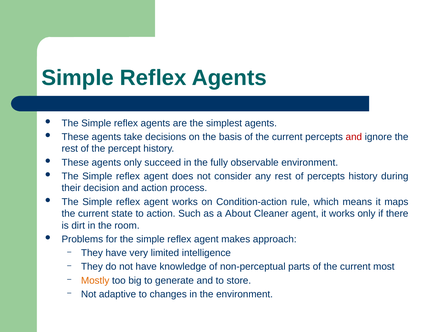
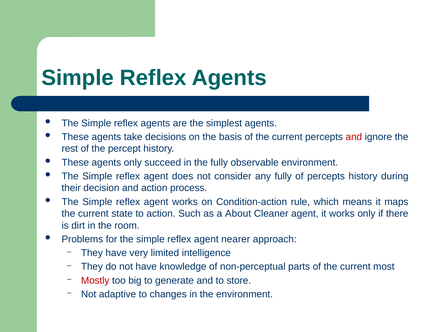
any rest: rest -> fully (283, 176)
makes: makes -> nearer (236, 239)
Mostly colour: orange -> red (95, 281)
